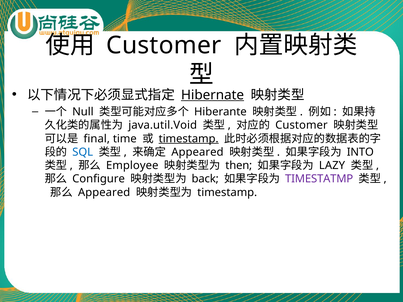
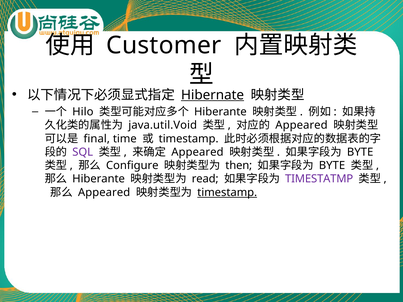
Null: Null -> Hilo (83, 112)
Customer: Customer -> Appeared (301, 125)
timestamp underline: present -> none (189, 139)
SQL colour: blue -> purple (83, 152)
INTO: INTO -> BYTE (360, 152)
Employee: Employee -> Configure (132, 166)
LAZY: LAZY -> BYTE (332, 166)
Configure: Configure -> Hiberante (99, 179)
back: back -> read (205, 179)
timestamp underline: none -> present (227, 193)
